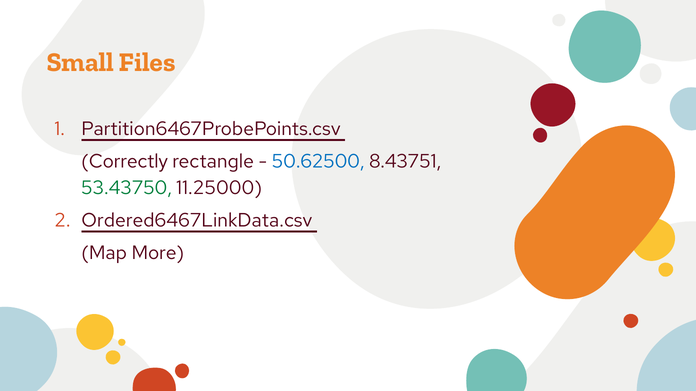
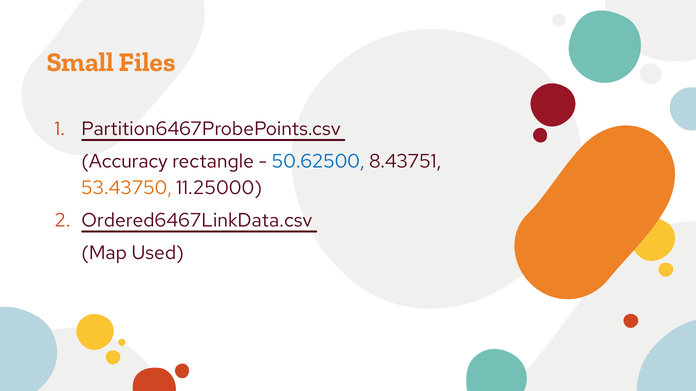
Correctly: Correctly -> Accuracy (125, 162)
53.43750 colour: green -> orange (127, 188)
More: More -> Used (158, 253)
